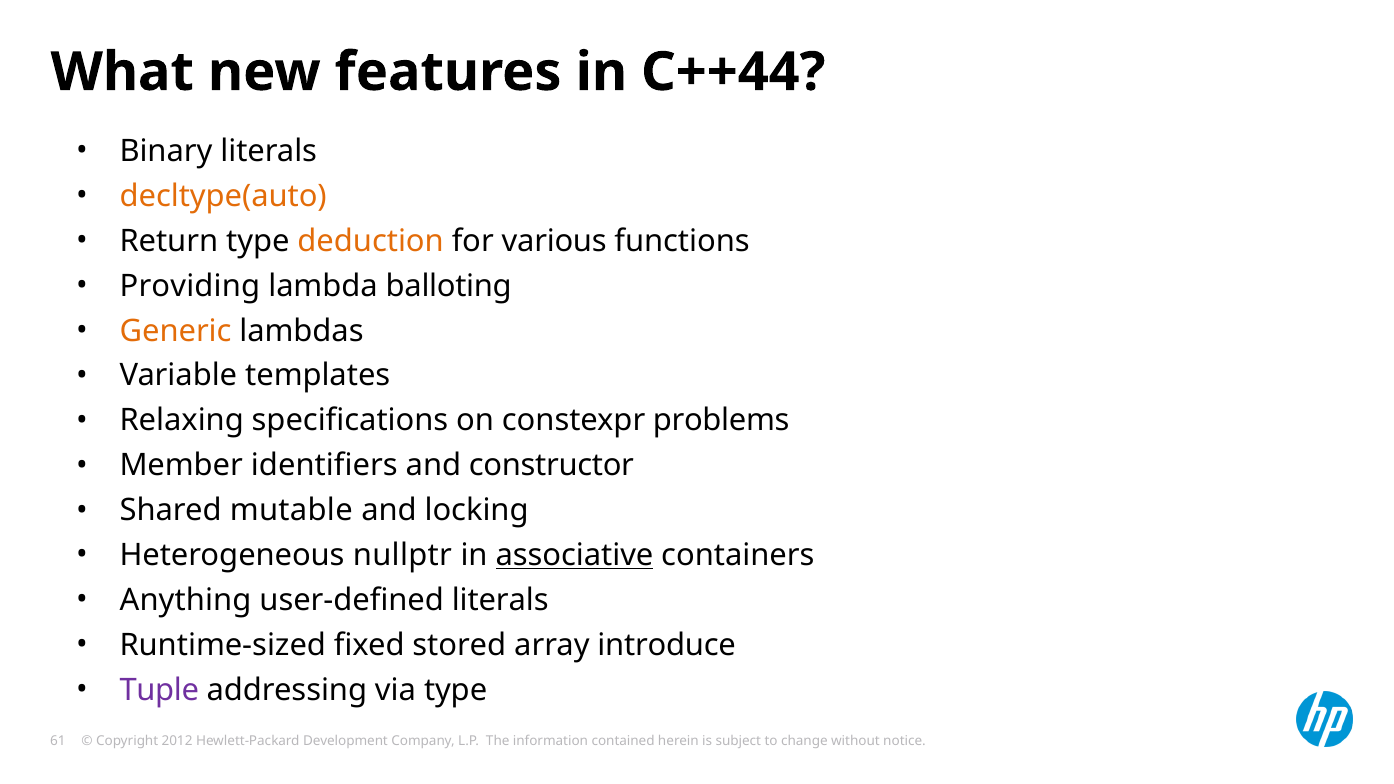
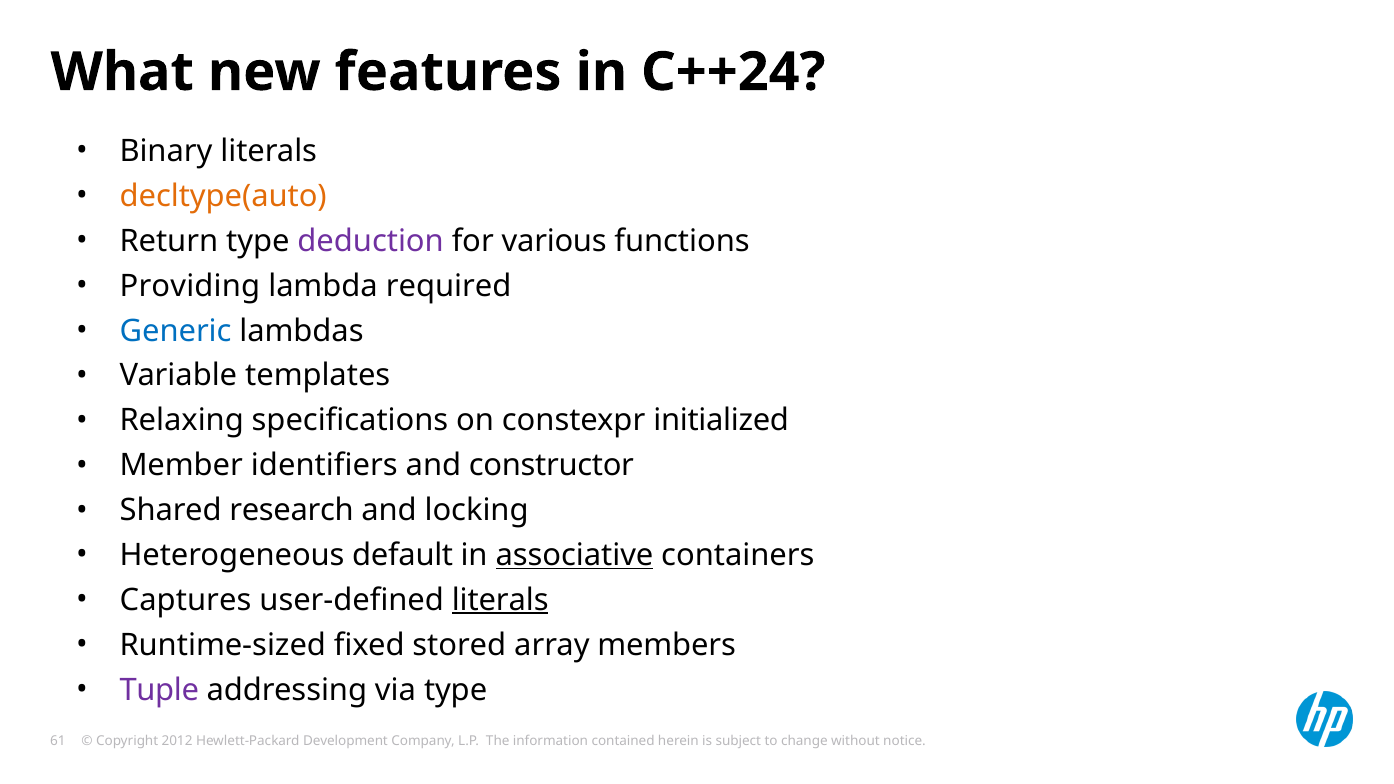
C++44: C++44 -> C++24 (733, 72)
deduction colour: orange -> purple (371, 241)
balloting: balloting -> required (449, 286)
Generic colour: orange -> blue (176, 331)
problems: problems -> initialized (721, 421)
mutable: mutable -> research (292, 510)
nullptr: nullptr -> default (403, 555)
Anything: Anything -> Captures (186, 600)
literals underline: none -> present (500, 600)
introduce: introduce -> members (667, 645)
